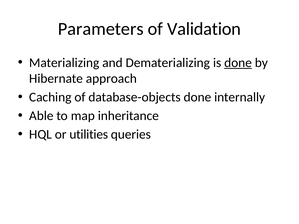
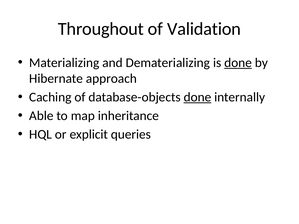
Parameters: Parameters -> Throughout (101, 29)
done underline: none -> present (197, 97)
utilities: utilities -> explicit (89, 135)
